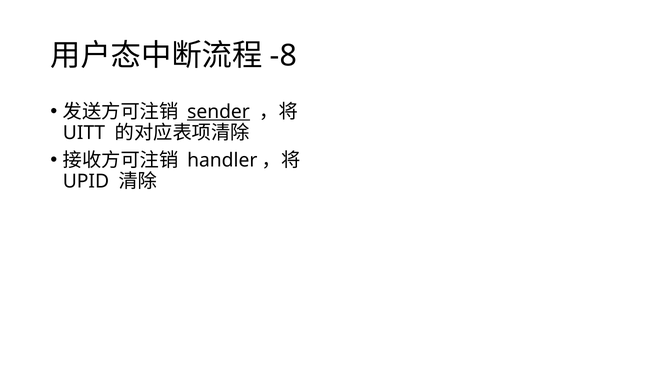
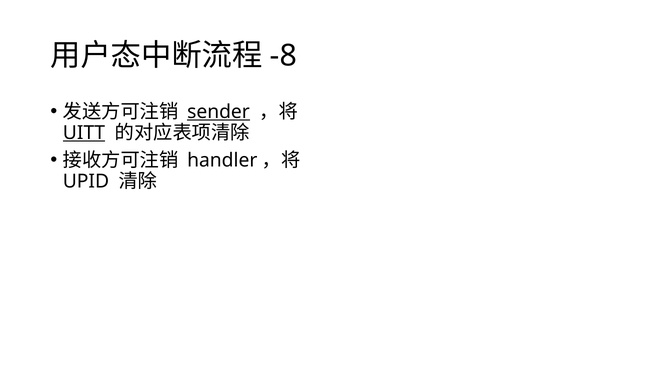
UITT underline: none -> present (84, 133)
